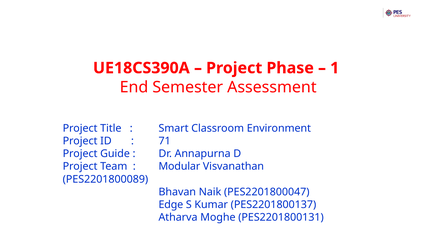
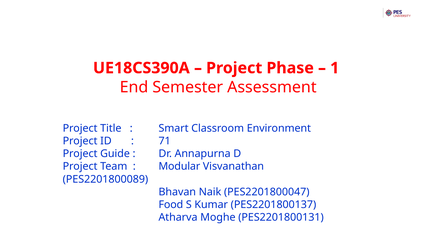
Edge: Edge -> Food (171, 205)
